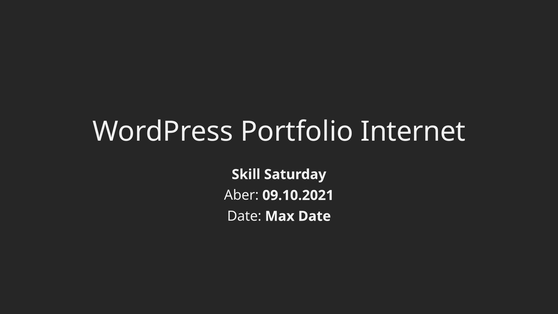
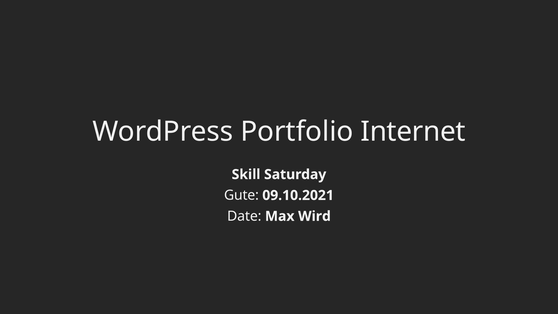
Aber: Aber -> Gute (241, 195)
Max Date: Date -> Wird (314, 216)
